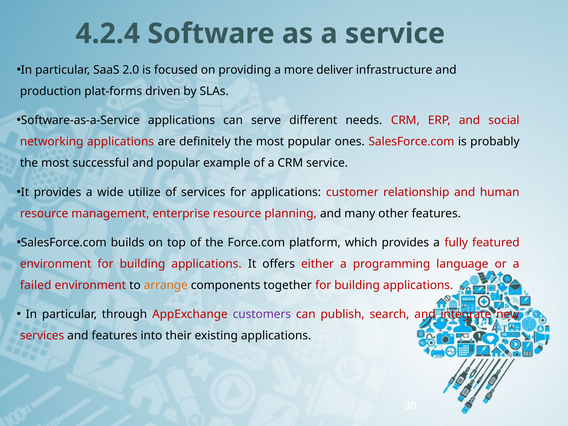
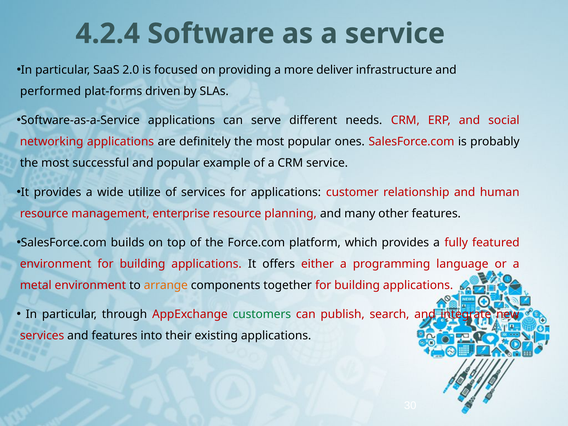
production: production -> performed (51, 91)
failed: failed -> metal (36, 285)
customers colour: purple -> green (262, 314)
